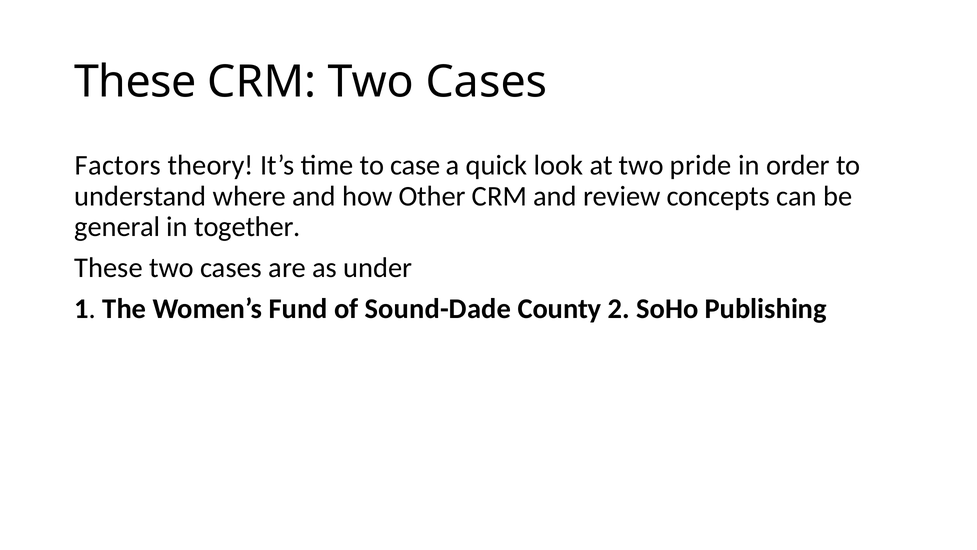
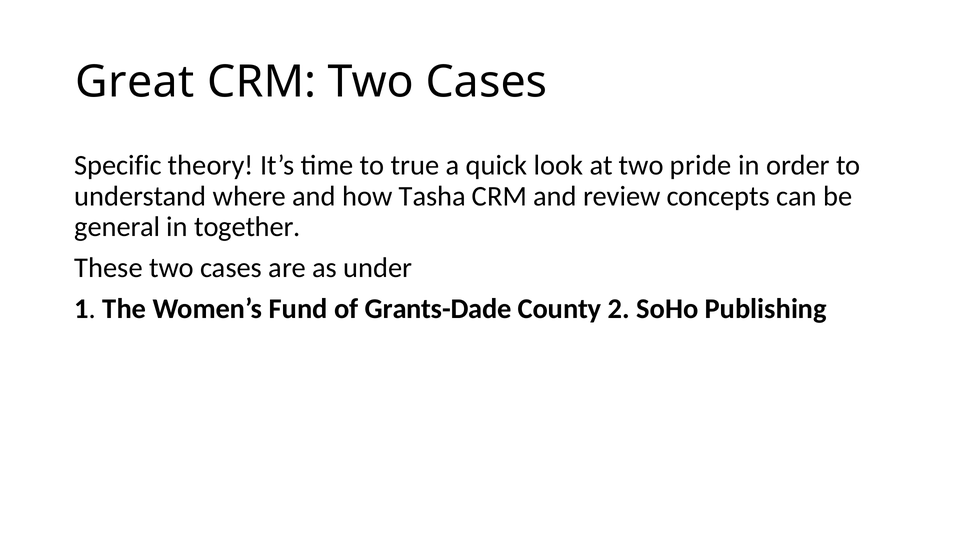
These: These -> Great (135, 82)
Factors: Factors -> Specific (118, 165)
case: case -> true (415, 165)
Other: Other -> Tasha (432, 196)
Sound-Dade: Sound-Dade -> Grants-Dade (438, 309)
